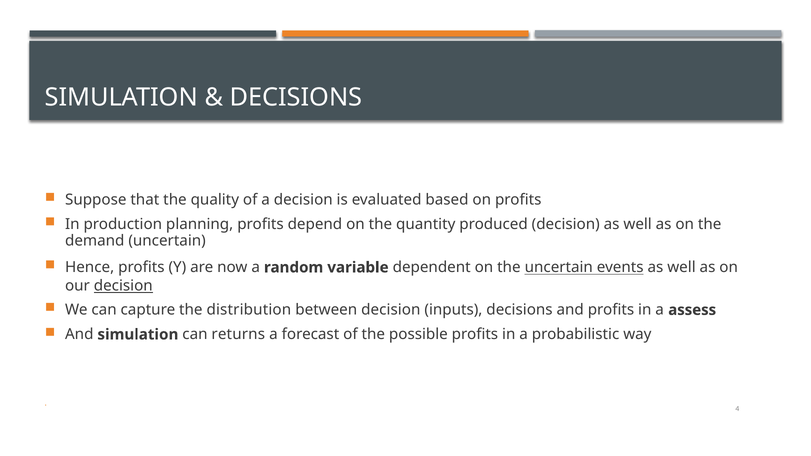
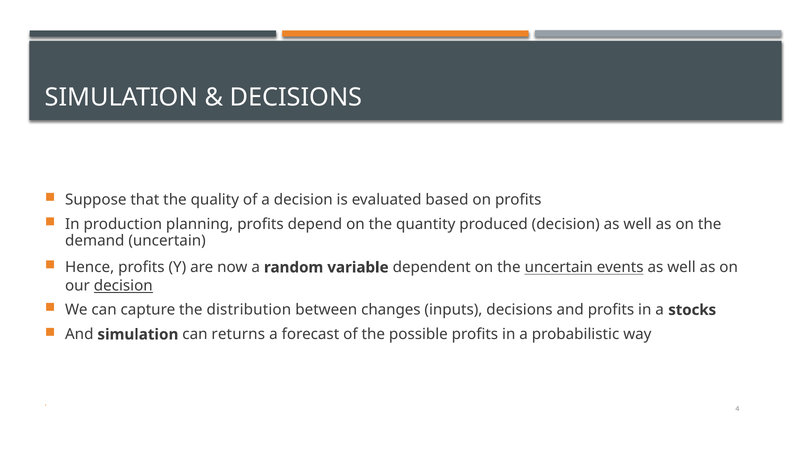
between decision: decision -> changes (391, 310)
assess: assess -> stocks (692, 310)
